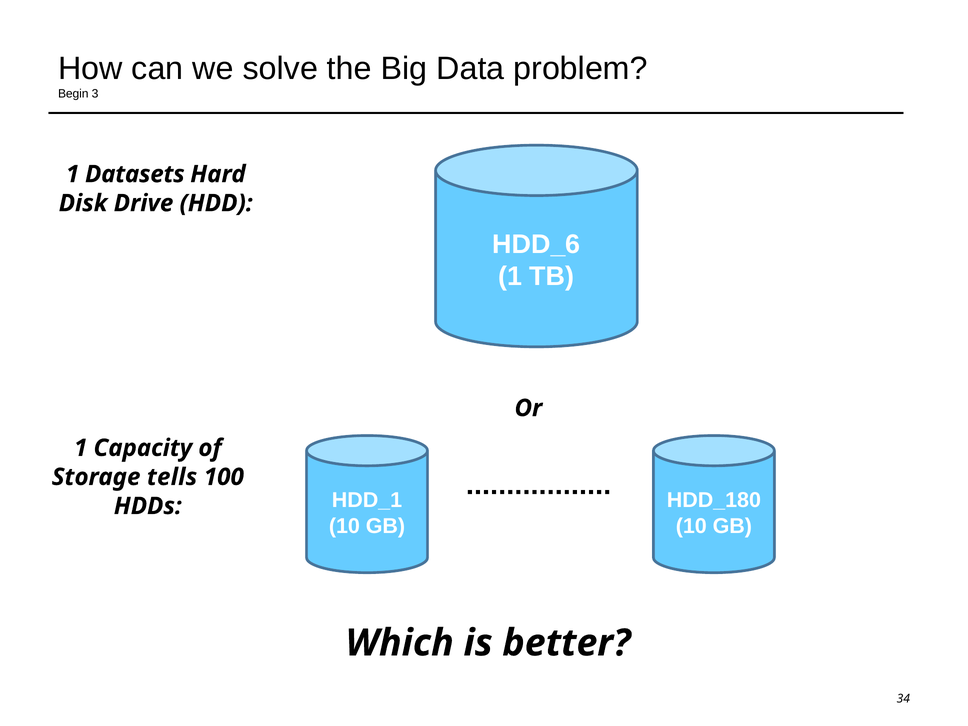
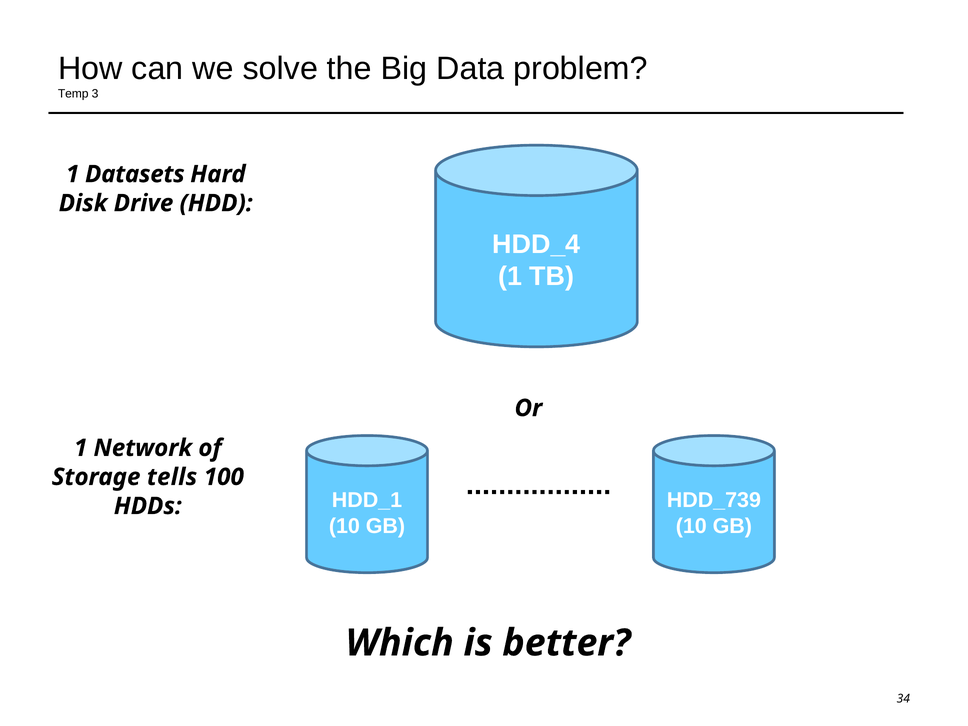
Begin: Begin -> Temp (73, 94)
HDD_6: HDD_6 -> HDD_4 (536, 244)
Capacity: Capacity -> Network (143, 448)
HDD_180: HDD_180 -> HDD_739 (714, 500)
